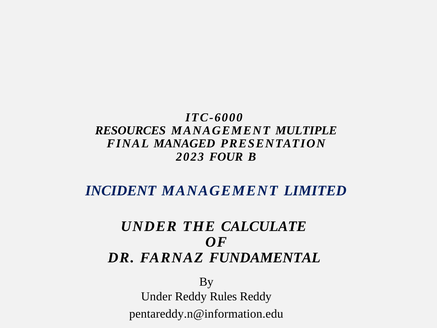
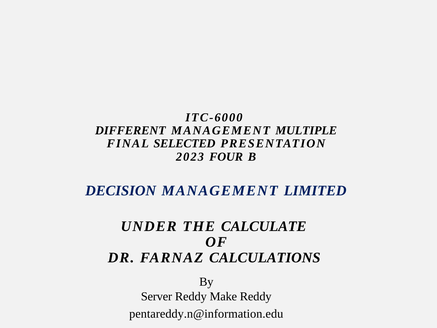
RESOURCES: RESOURCES -> DIFFERENT (130, 130)
MANAGED: MANAGED -> SELECTED (184, 143)
INCIDENT: INCIDENT -> DECISION (121, 191)
FUNDAMENTAL: FUNDAMENTAL -> CALCULATIONS (265, 257)
Under: Under -> Server (157, 296)
Rules: Rules -> Make (223, 296)
